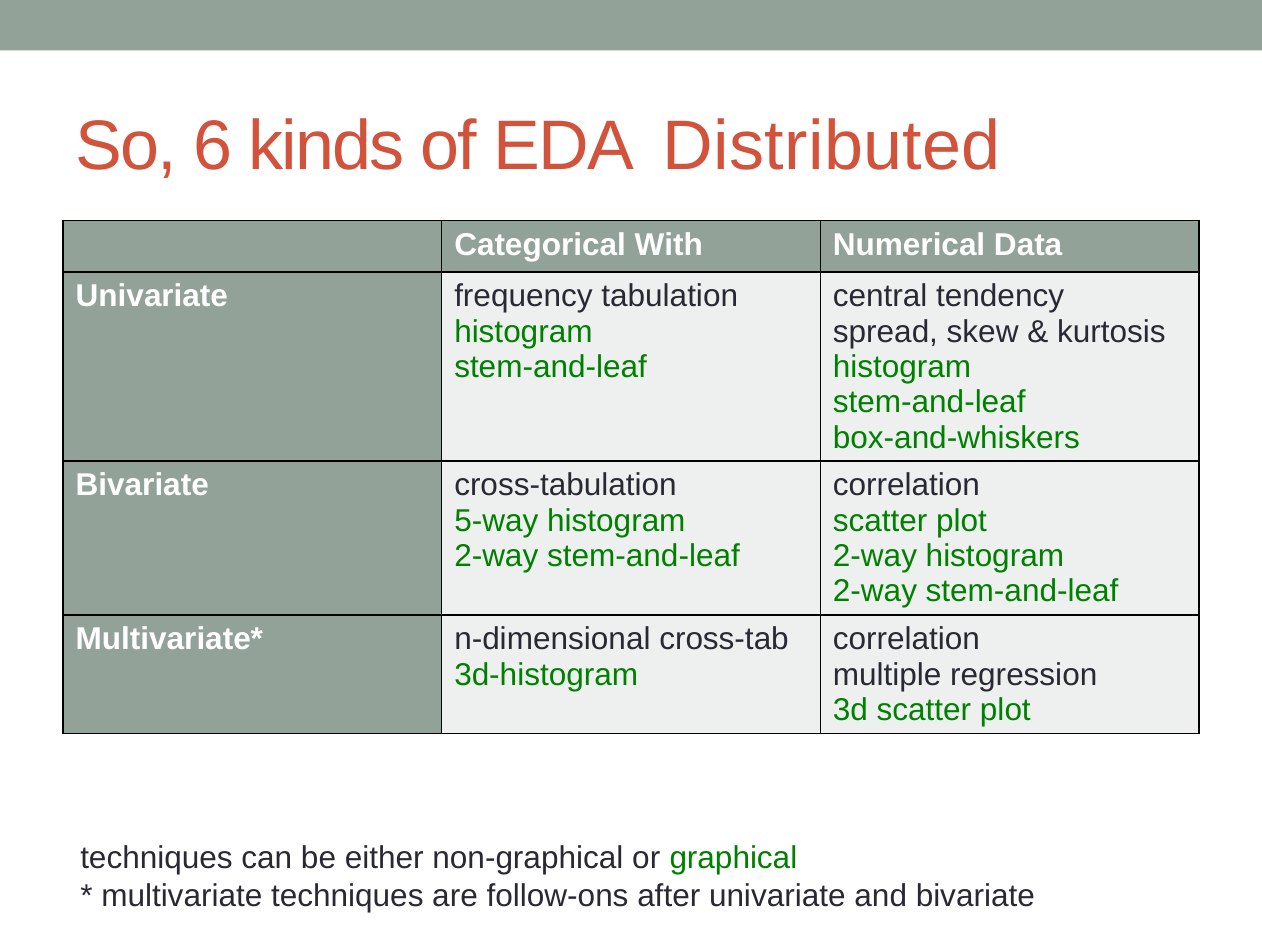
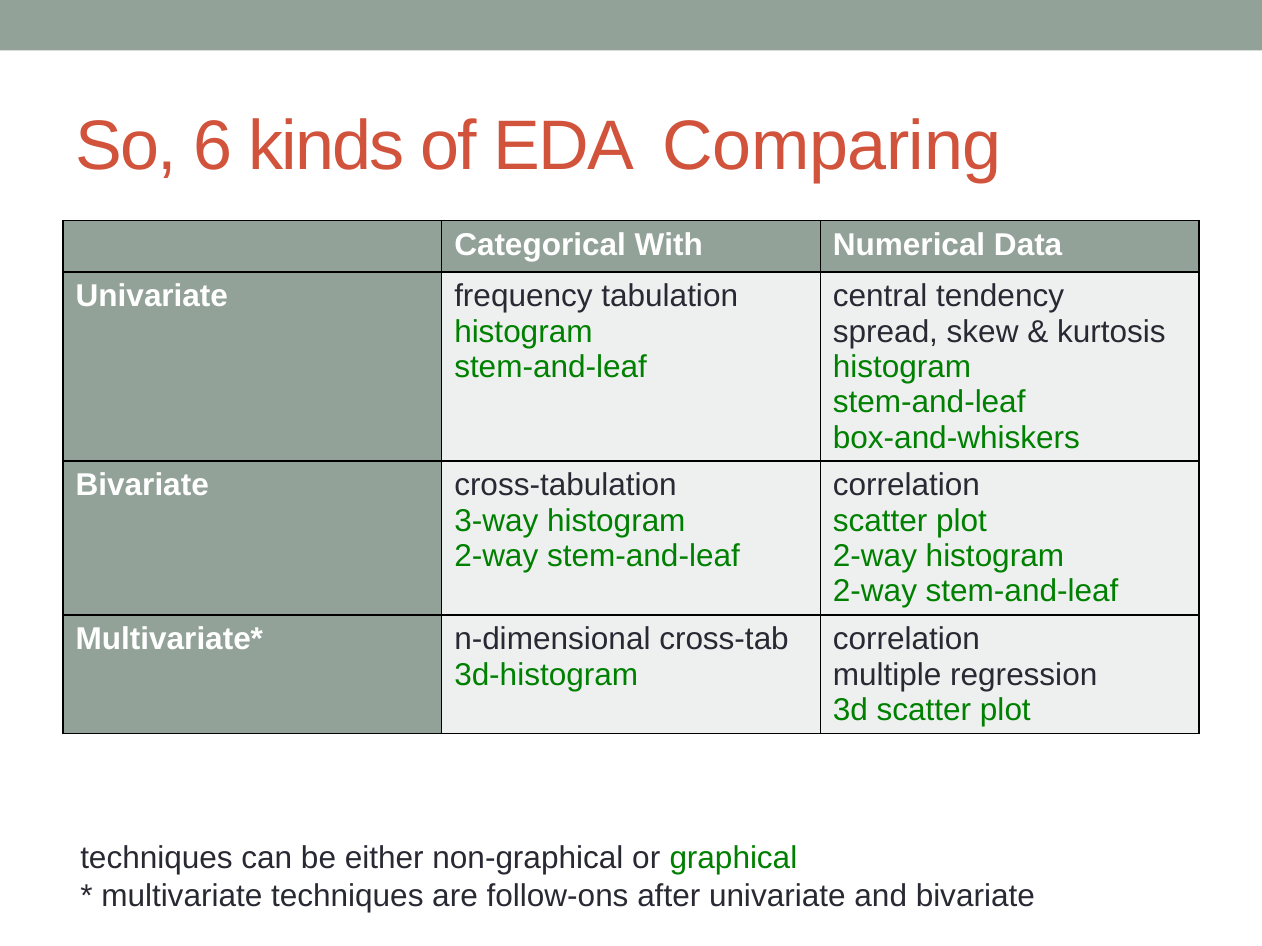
Distributed: Distributed -> Comparing (832, 147)
5-way: 5-way -> 3-way (496, 521)
